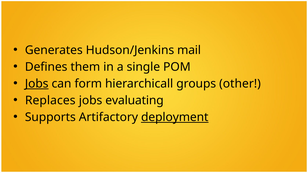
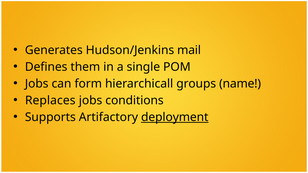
Jobs underline: present -> none (37, 84)
other: other -> name (240, 84)
evaluating: evaluating -> conditions (135, 101)
